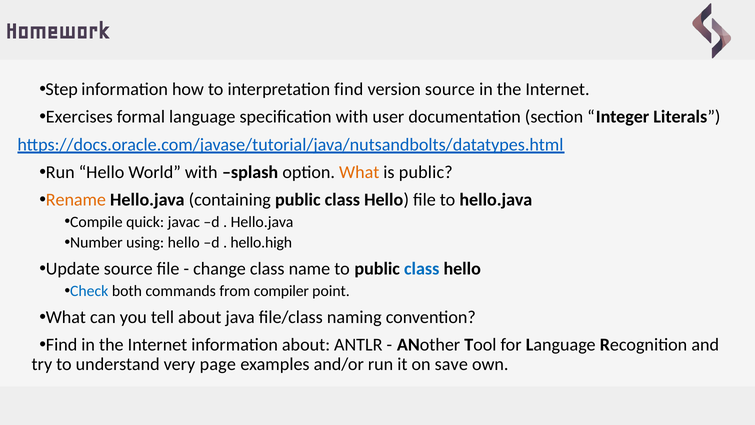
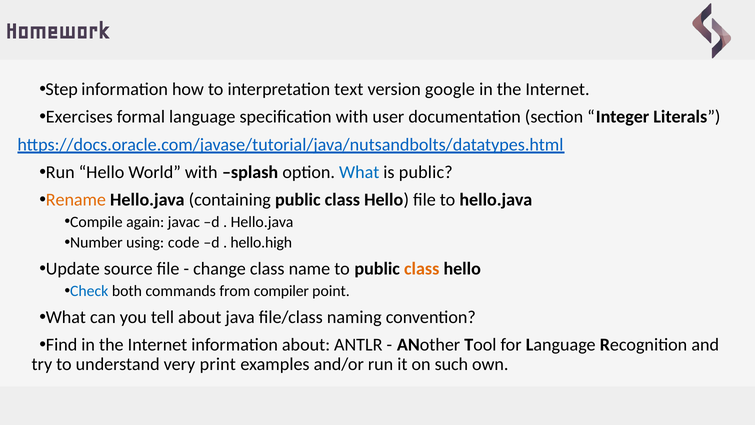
interpretation find: find -> text (349, 89)
version source: source -> google (450, 89)
What colour: orange -> blue (359, 172)
quick: quick -> again (145, 222)
using hello: hello -> code (184, 243)
class colour: blue -> orange (422, 269)
page: page -> print (218, 364)
save: save -> such (451, 364)
